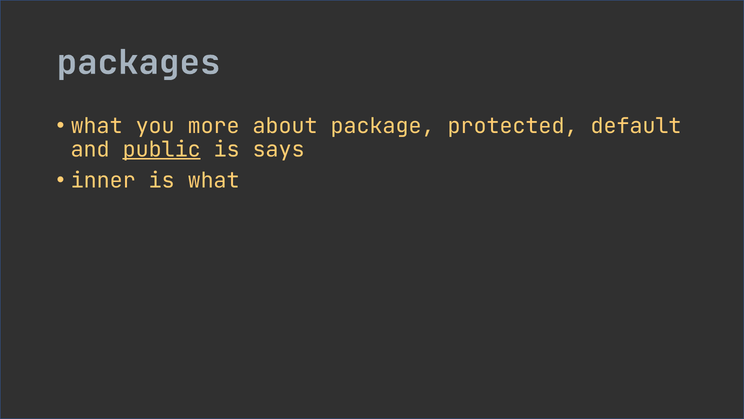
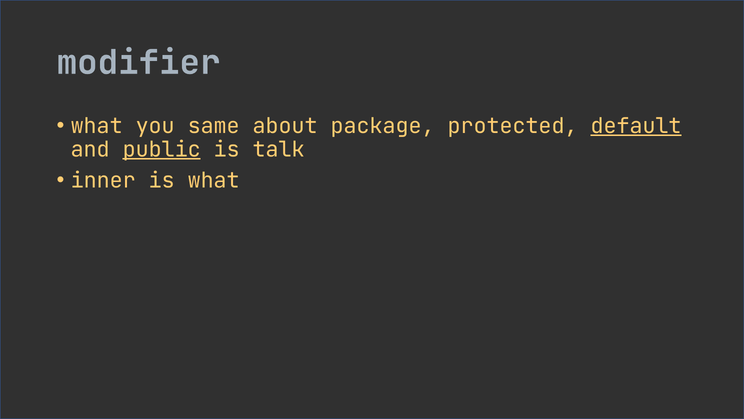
packages: packages -> modifier (139, 62)
more: more -> same (214, 126)
default underline: none -> present (636, 126)
says: says -> talk (279, 149)
